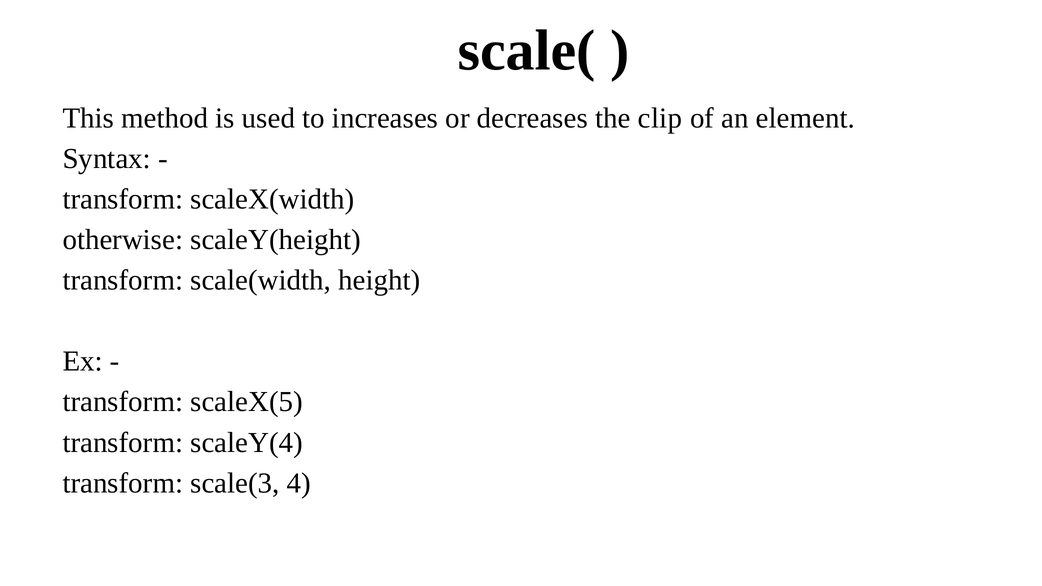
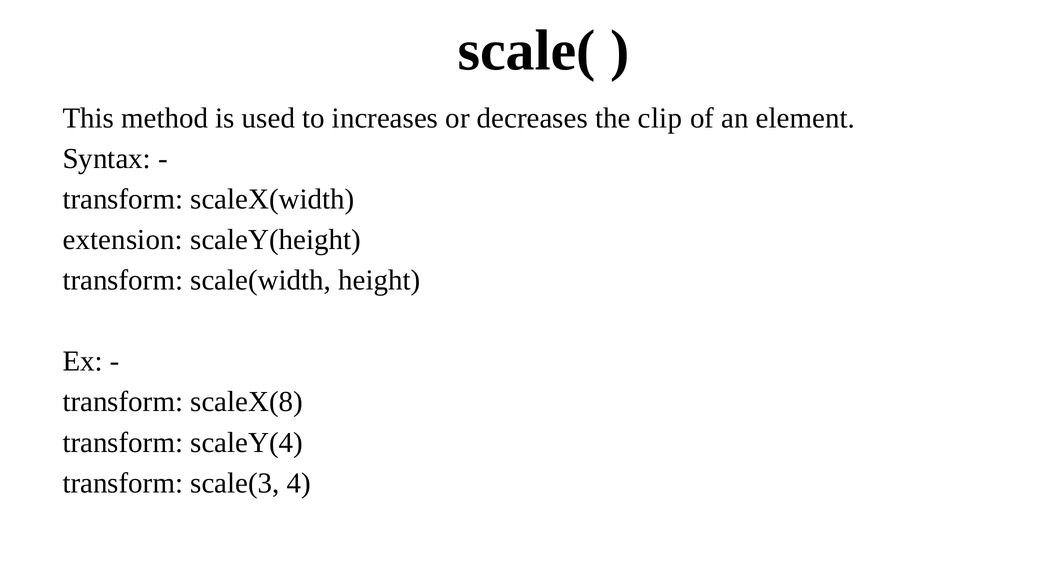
otherwise: otherwise -> extension (123, 240)
scaleX(5: scaleX(5 -> scaleX(8 (247, 402)
